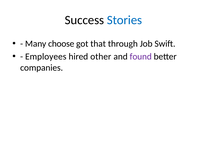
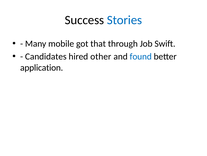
choose: choose -> mobile (61, 43)
Employees: Employees -> Candidates (46, 56)
found colour: purple -> blue (141, 56)
companies: companies -> application (42, 67)
